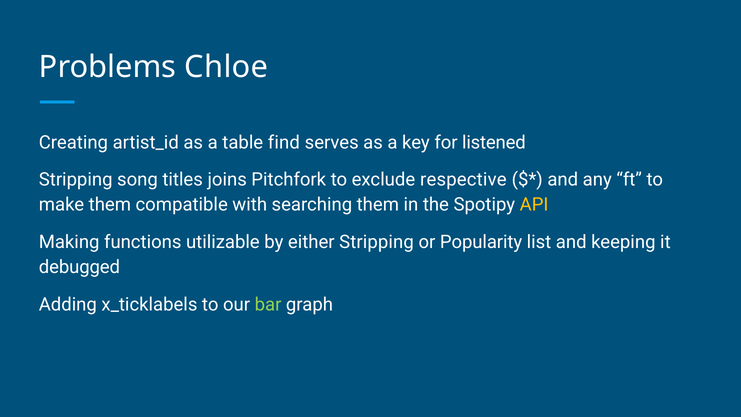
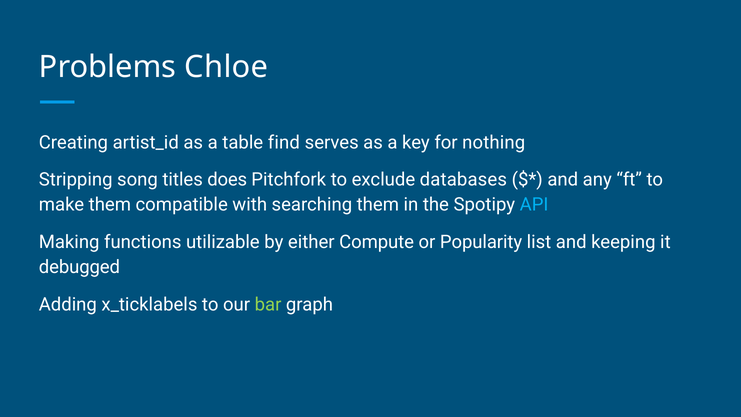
listened: listened -> nothing (494, 142)
joins: joins -> does (227, 180)
respective: respective -> databases (463, 180)
API colour: yellow -> light blue (534, 205)
either Stripping: Stripping -> Compute (377, 242)
